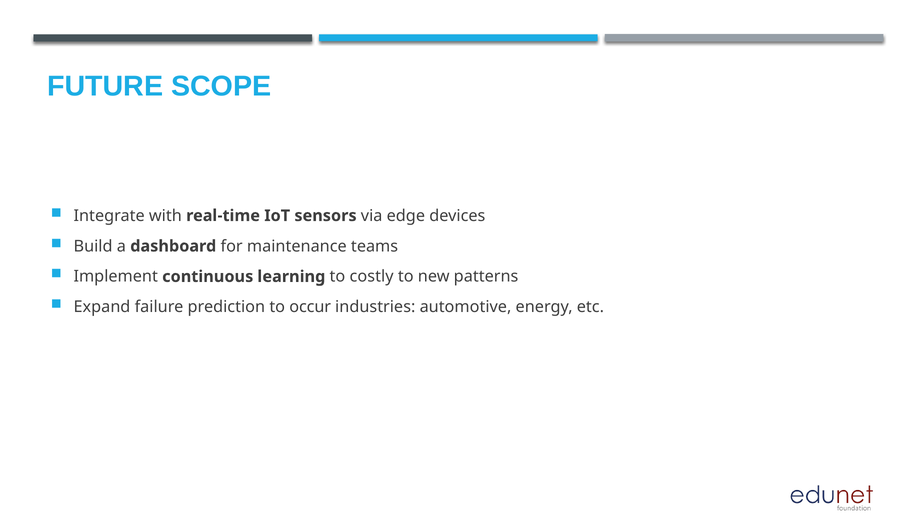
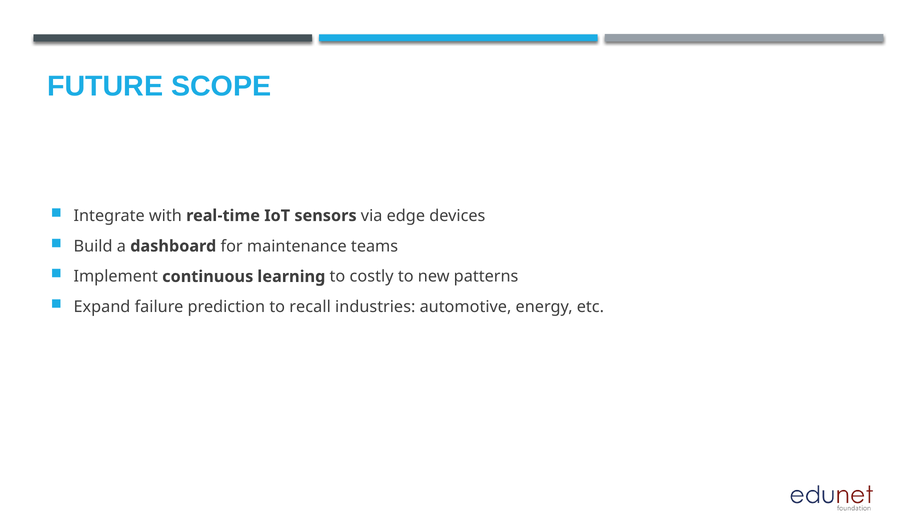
occur: occur -> recall (310, 307)
